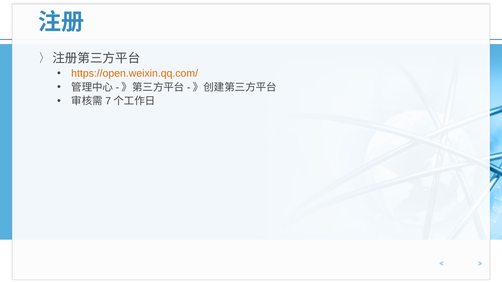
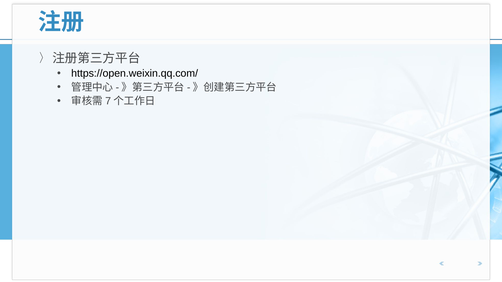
https://open.weixin.qq.com/ colour: orange -> black (135, 74)
